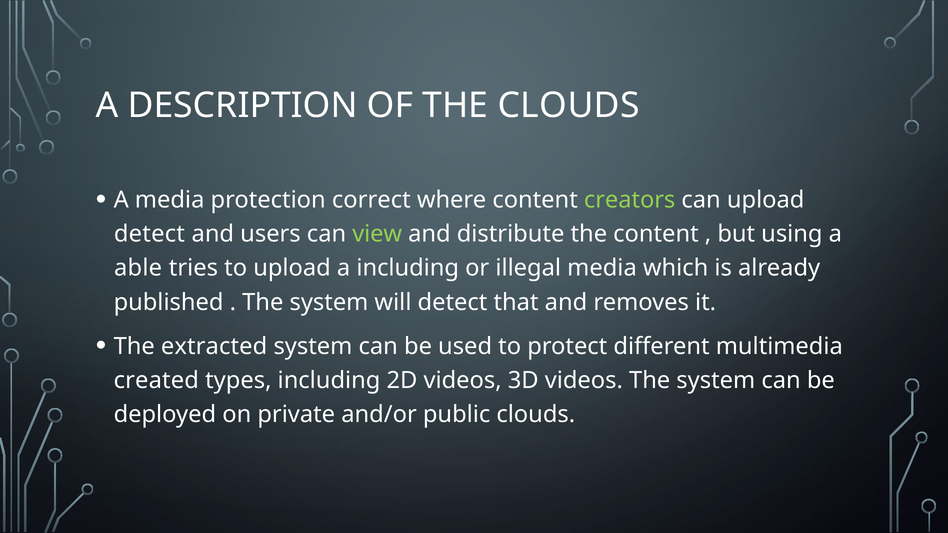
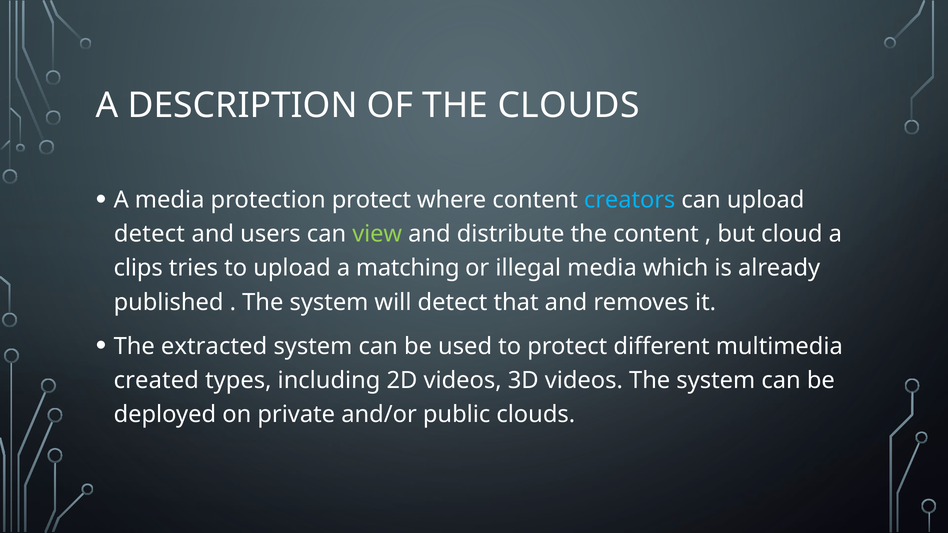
protection correct: correct -> protect (371, 200)
creators colour: light green -> light blue (630, 200)
using: using -> cloud (792, 234)
able: able -> clips (138, 268)
a including: including -> matching (408, 268)
